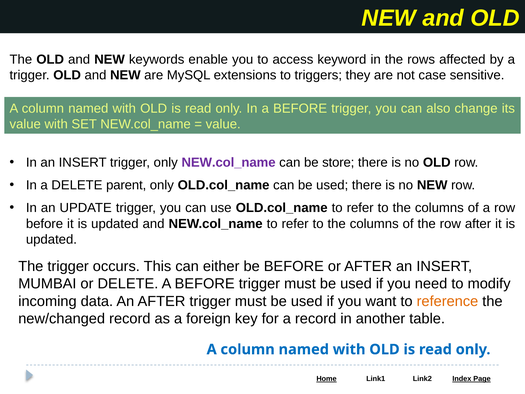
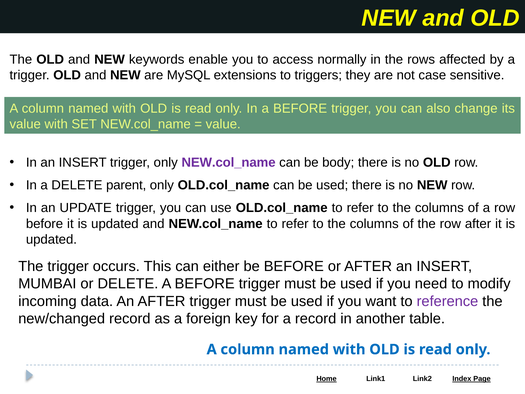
keyword: keyword -> normally (342, 59)
store: store -> body (338, 162)
reference colour: orange -> purple (447, 301)
